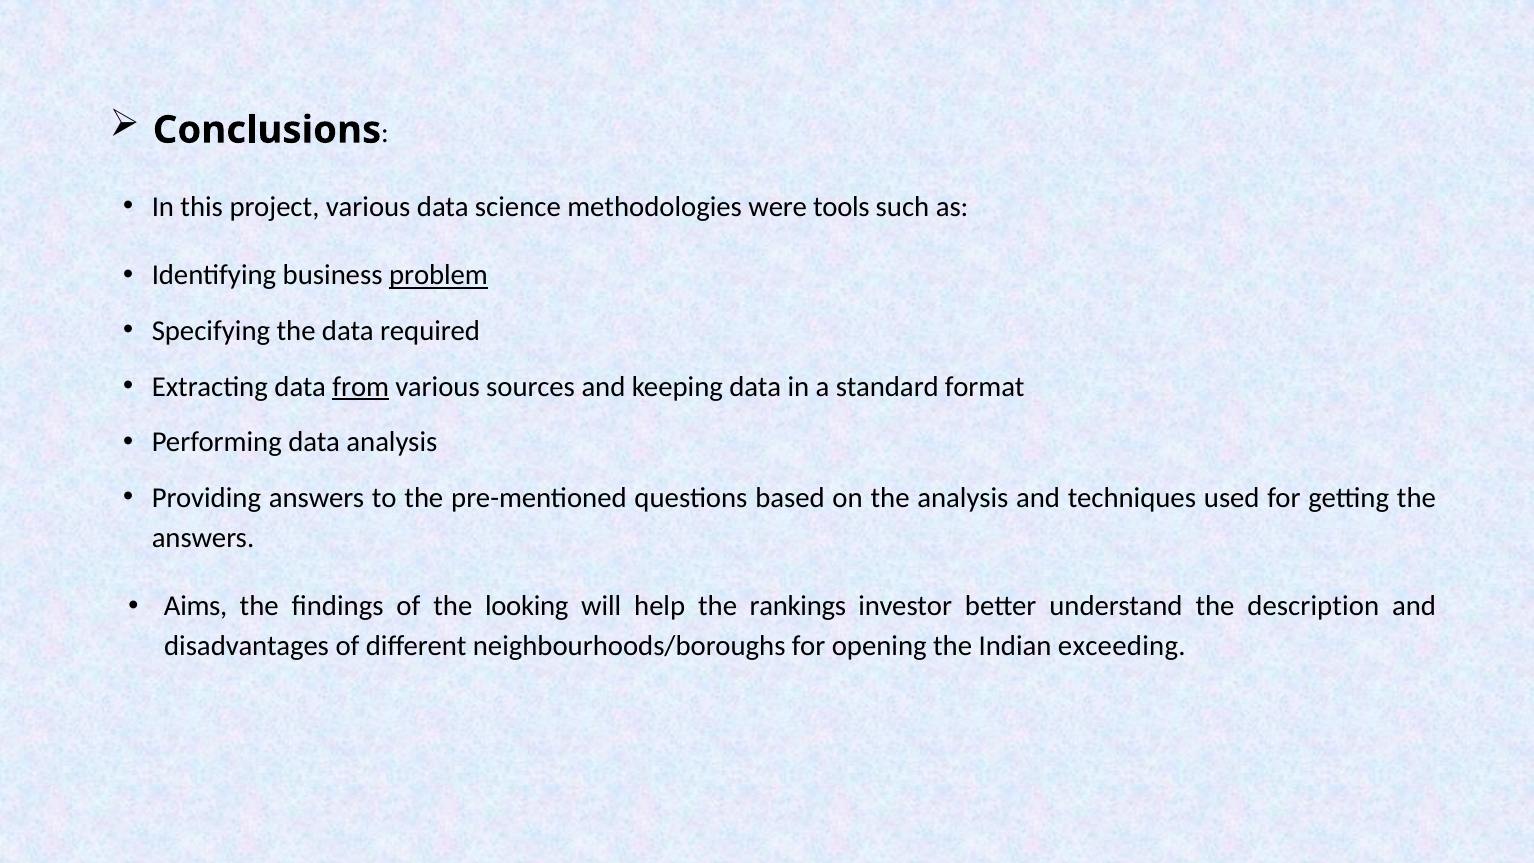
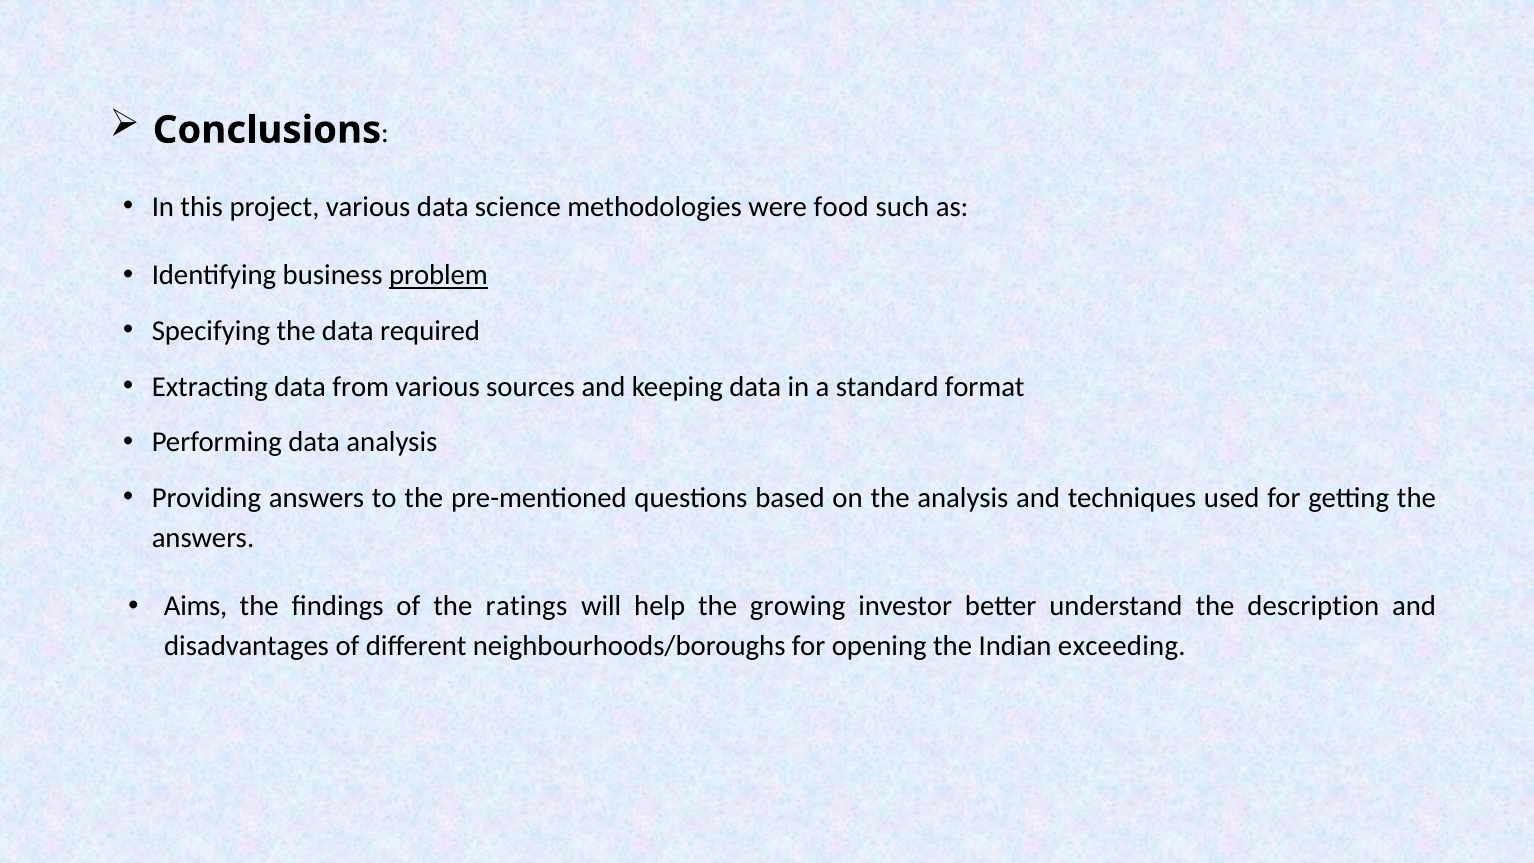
tools: tools -> food (841, 207)
from underline: present -> none (361, 387)
looking: looking -> ratings (526, 606)
rankings: rankings -> growing (798, 606)
